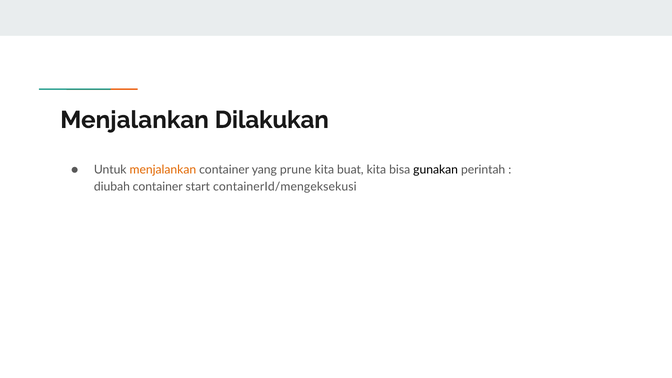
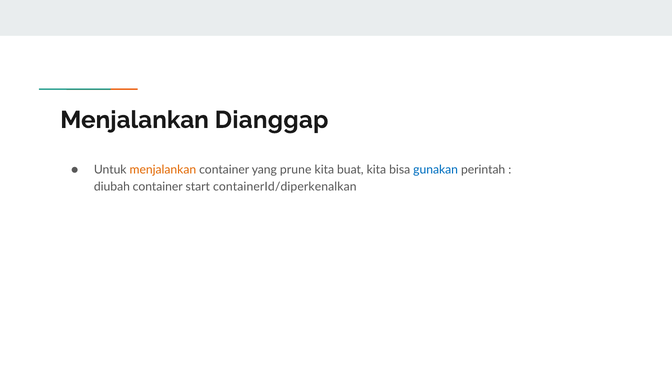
Dilakukan: Dilakukan -> Dianggap (272, 120)
gunakan colour: black -> blue (436, 170)
containerId/mengeksekusi: containerId/mengeksekusi -> containerId/diperkenalkan (285, 187)
